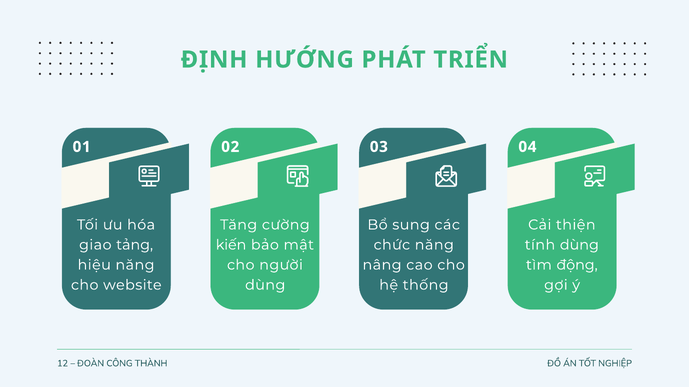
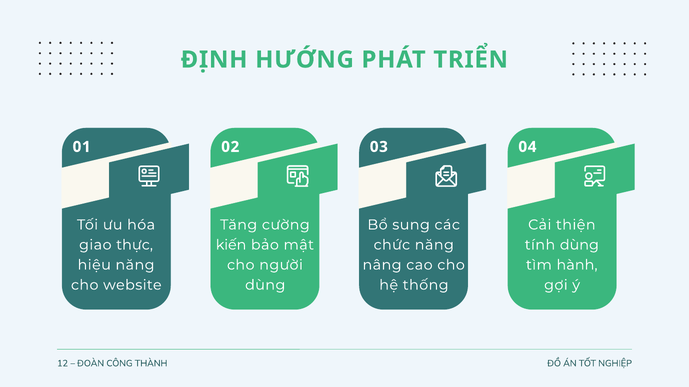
tảng: tảng -> thực (135, 245)
động: động -> hành (577, 265)
